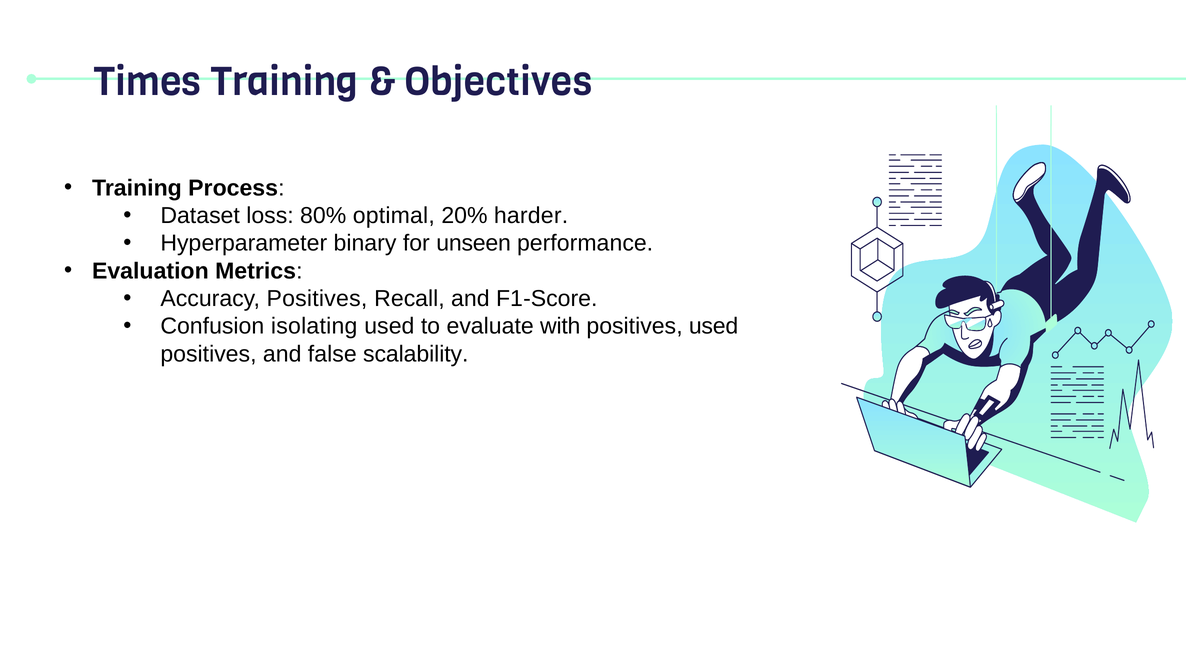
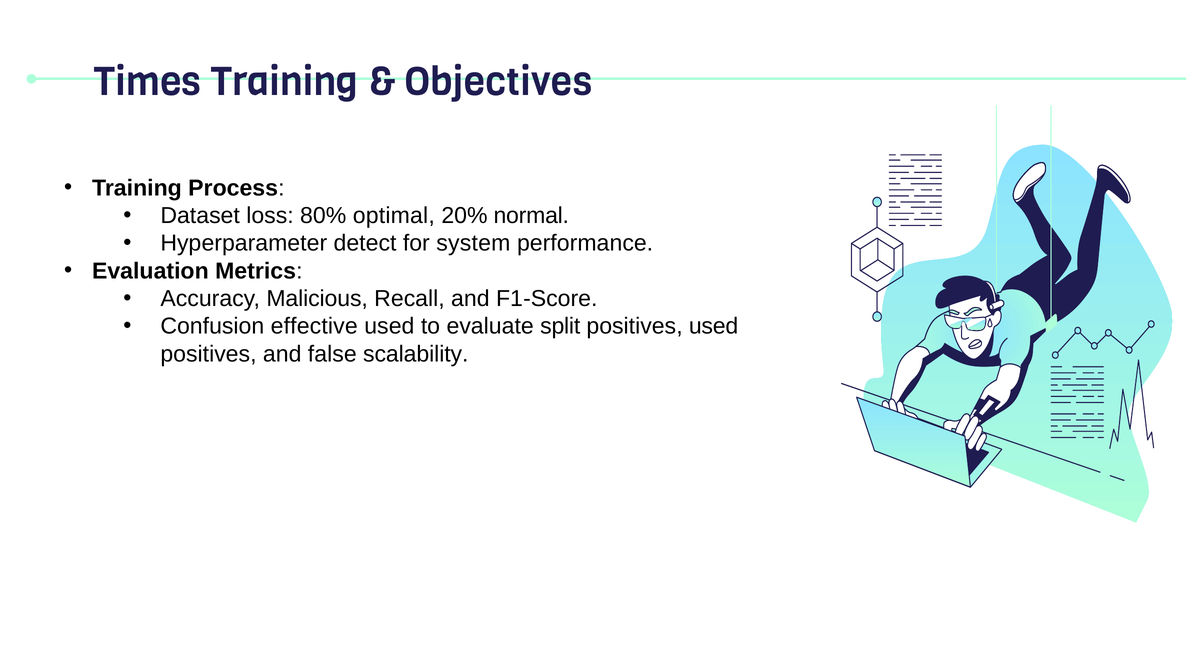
harder: harder -> normal (531, 216)
binary: binary -> detect (365, 243)
unseen: unseen -> system (473, 243)
Accuracy Positives: Positives -> Malicious (317, 299)
isolating: isolating -> effective (314, 326)
with: with -> split (560, 326)
